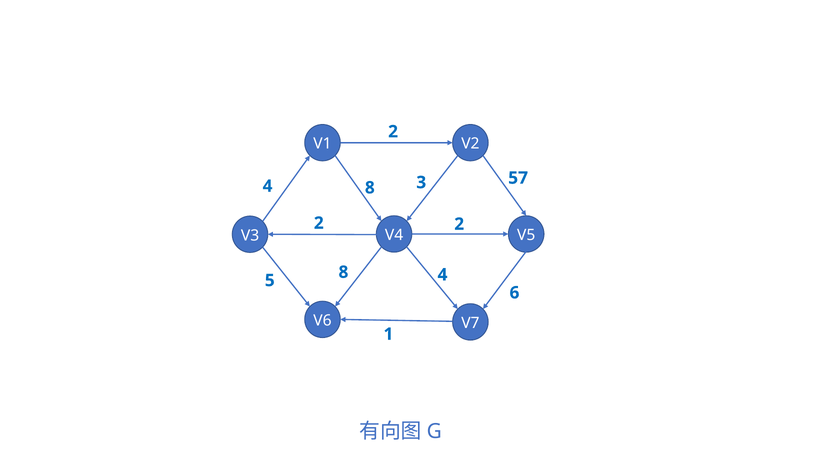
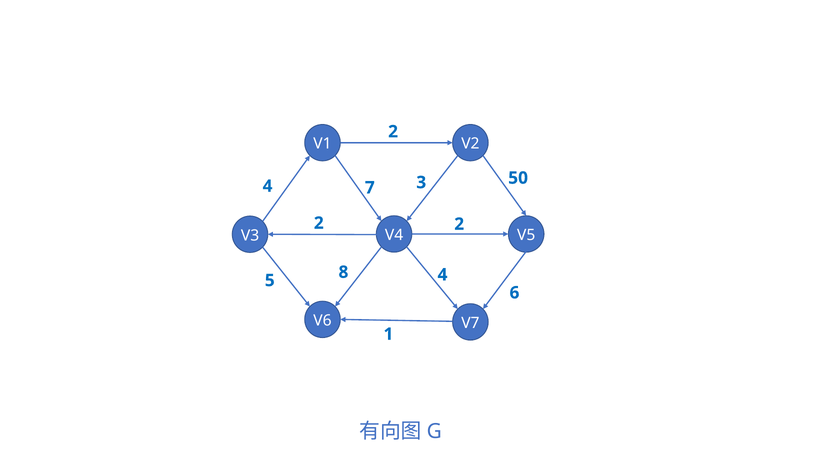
57: 57 -> 50 (518, 178)
4 8: 8 -> 7 (370, 188)
